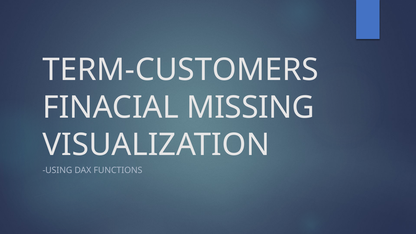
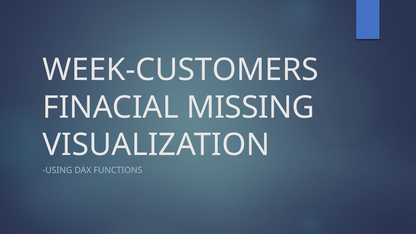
TERM-CUSTOMERS: TERM-CUSTOMERS -> WEEK-CUSTOMERS (181, 70)
